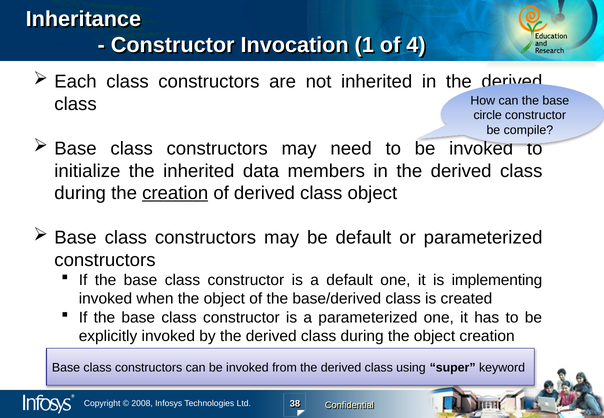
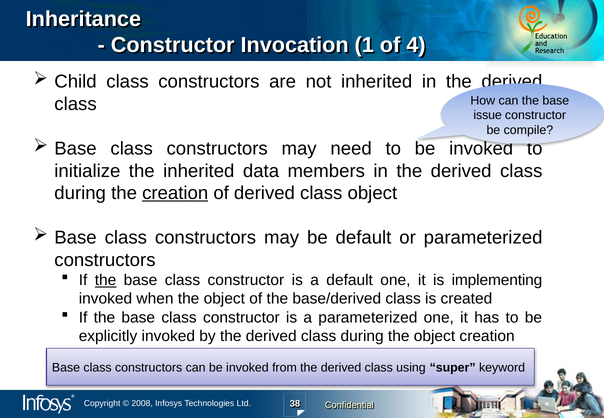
Each: Each -> Child (76, 82)
circle: circle -> issue (488, 115)
the underline: none -> present (106, 280)
